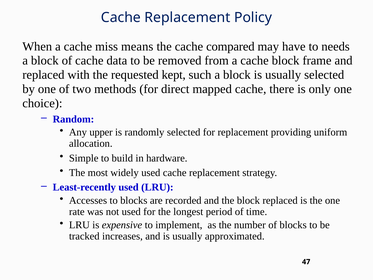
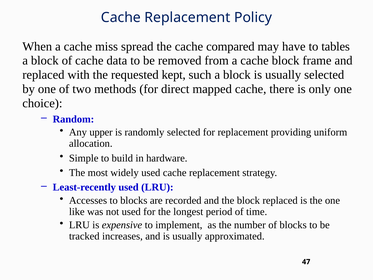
means: means -> spread (137, 46)
needs: needs -> tables (336, 46)
rate: rate -> like (77, 211)
